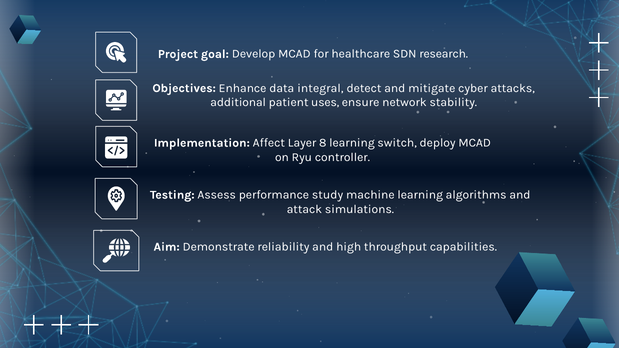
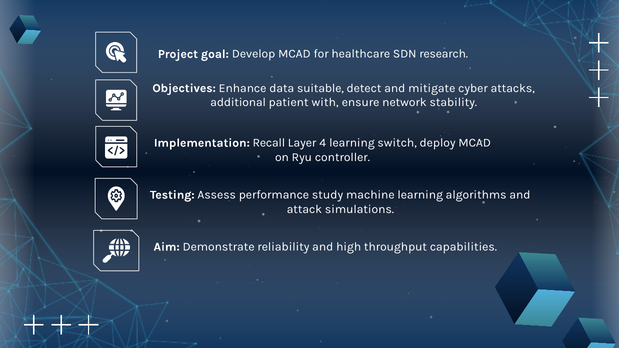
integral: integral -> suitable (320, 88)
uses: uses -> with (325, 103)
Affect: Affect -> Recall (269, 143)
8: 8 -> 4 (323, 143)
